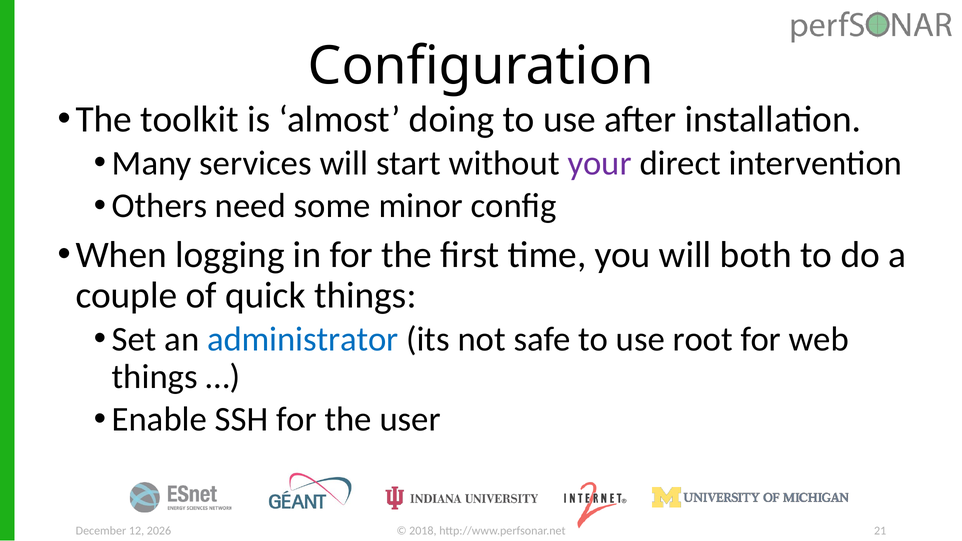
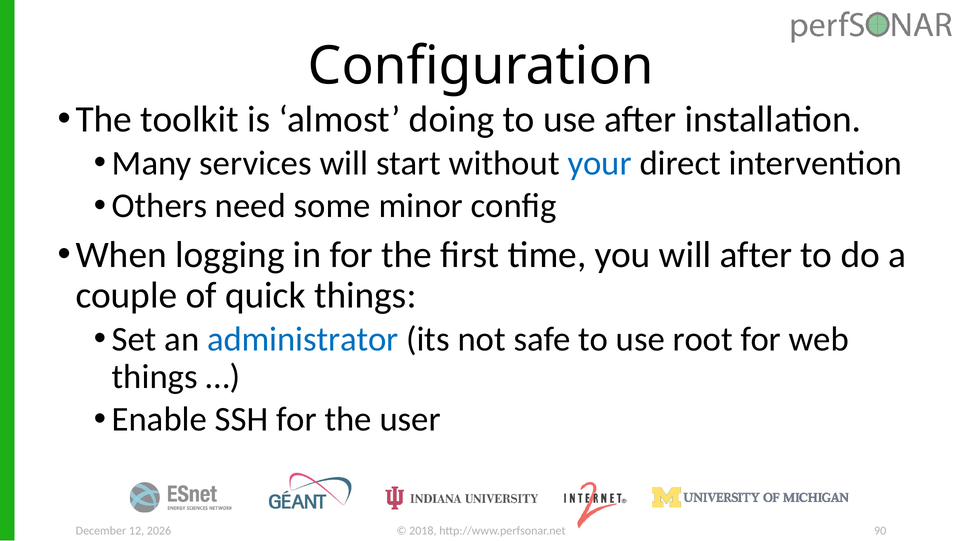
your colour: purple -> blue (600, 163)
will both: both -> after (756, 255)
21: 21 -> 90 (880, 531)
